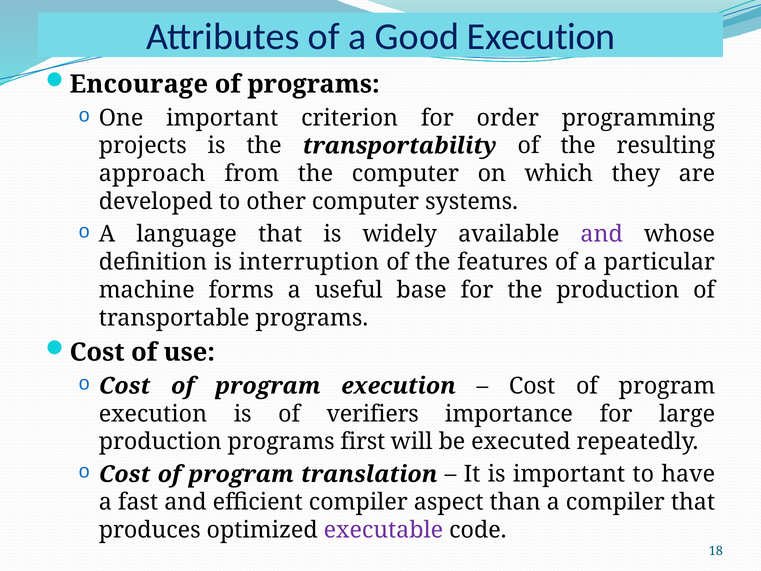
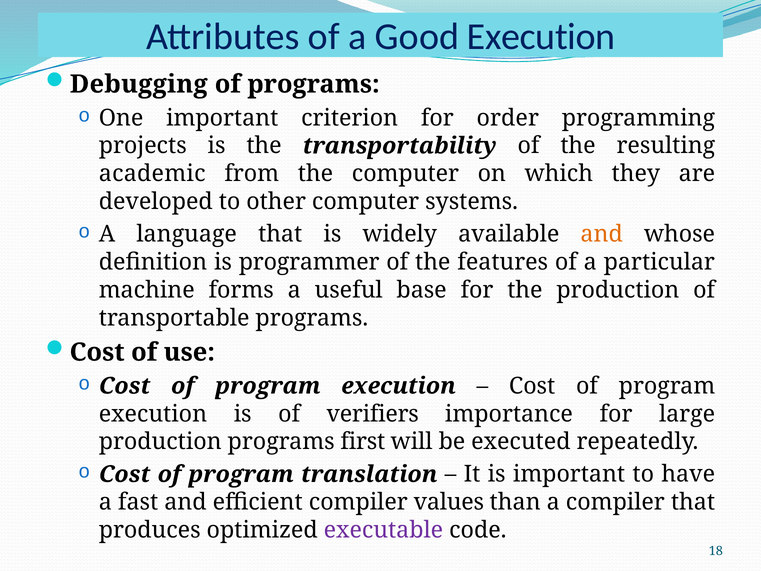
Encourage: Encourage -> Debugging (139, 84)
approach: approach -> academic (152, 174)
and colour: purple -> orange (602, 234)
interruption: interruption -> programmer (309, 262)
aspect: aspect -> values (449, 502)
